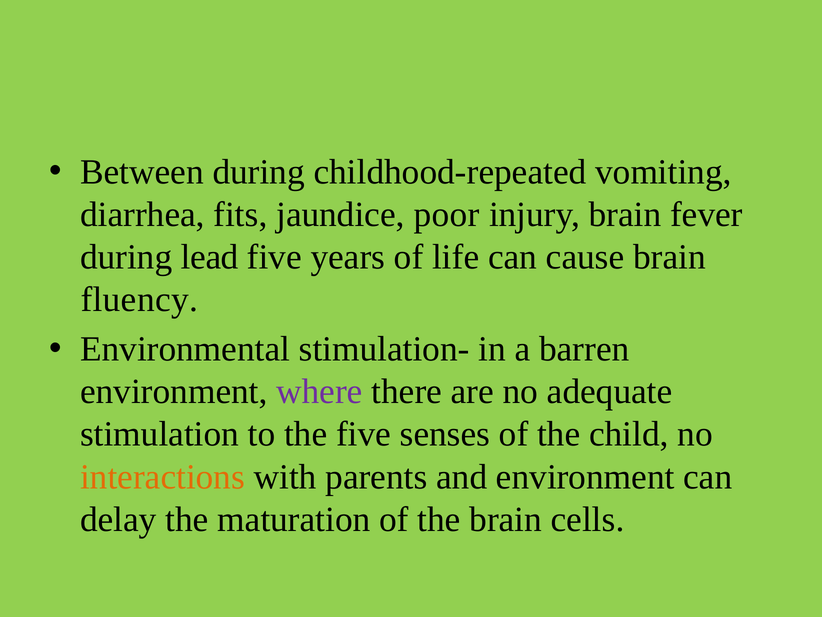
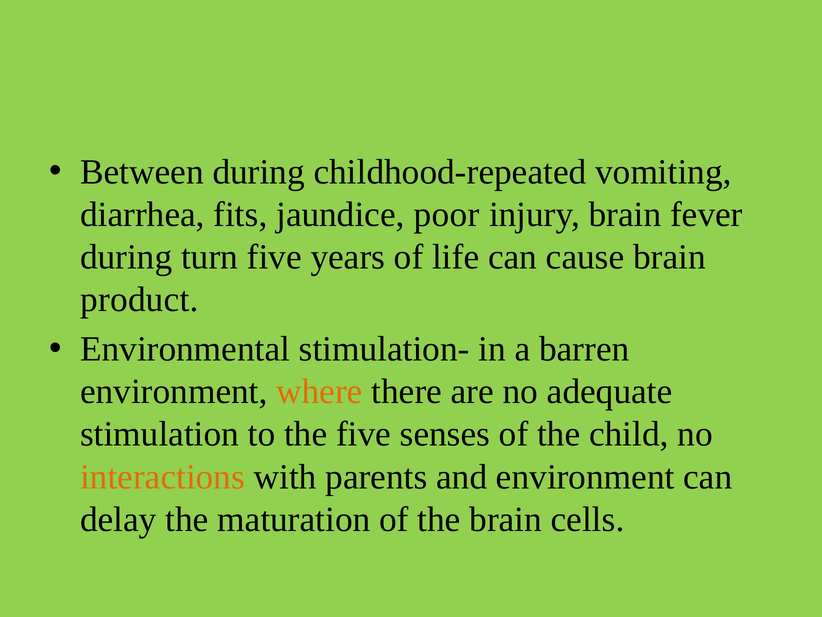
lead: lead -> turn (210, 257)
fluency: fluency -> product (139, 299)
where colour: purple -> orange (319, 391)
